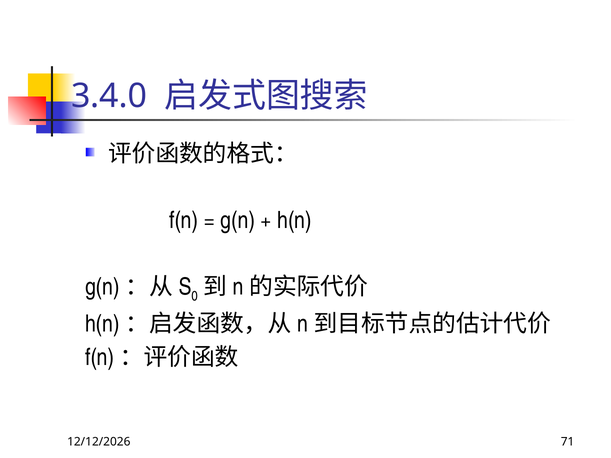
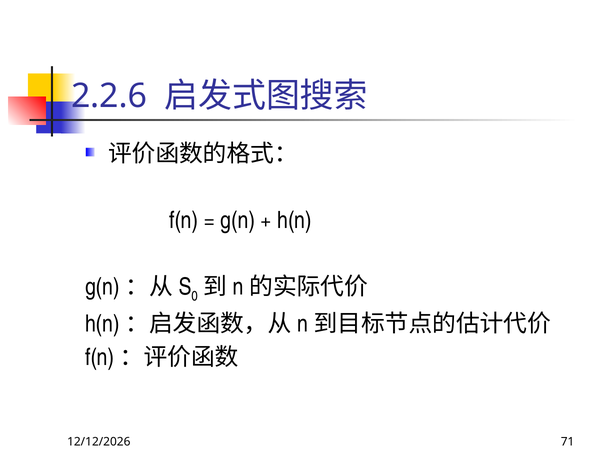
3.4.0: 3.4.0 -> 2.2.6 (109, 96)
